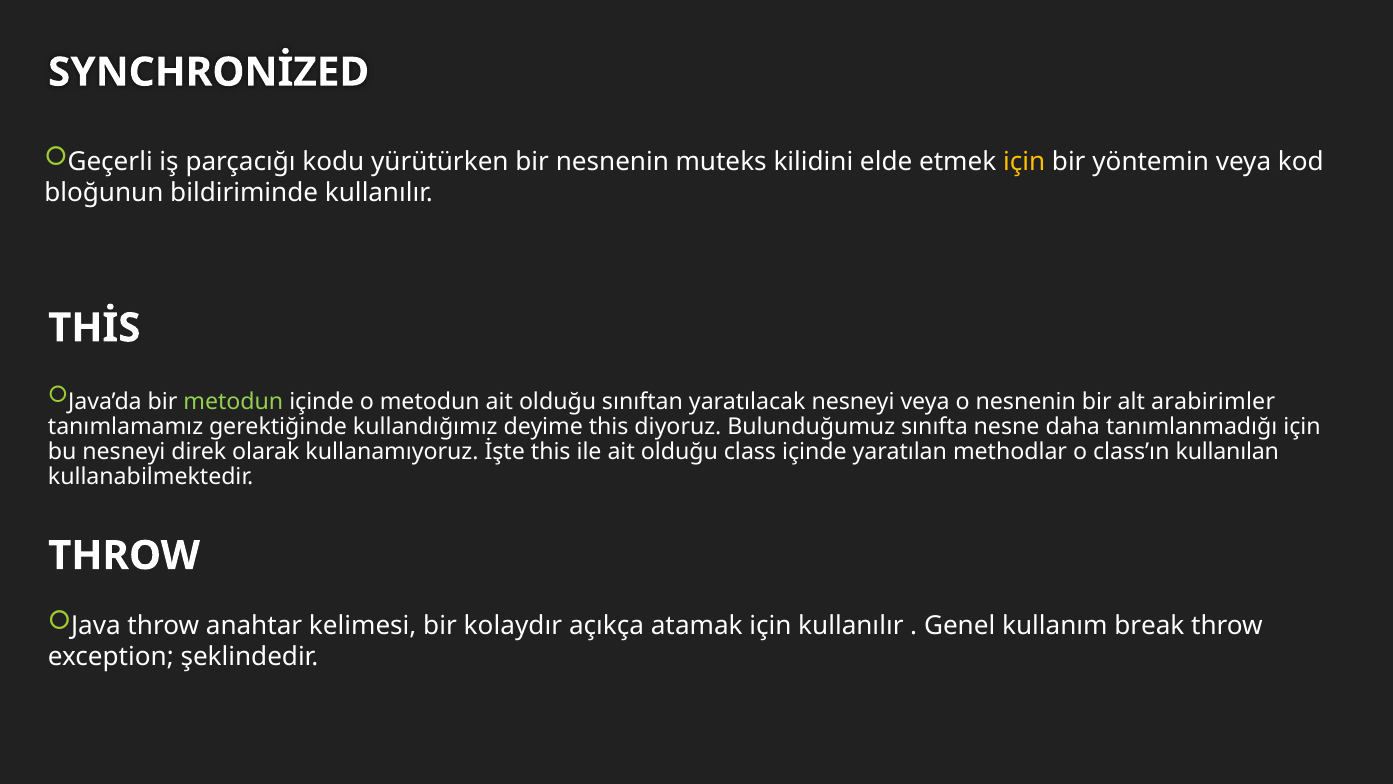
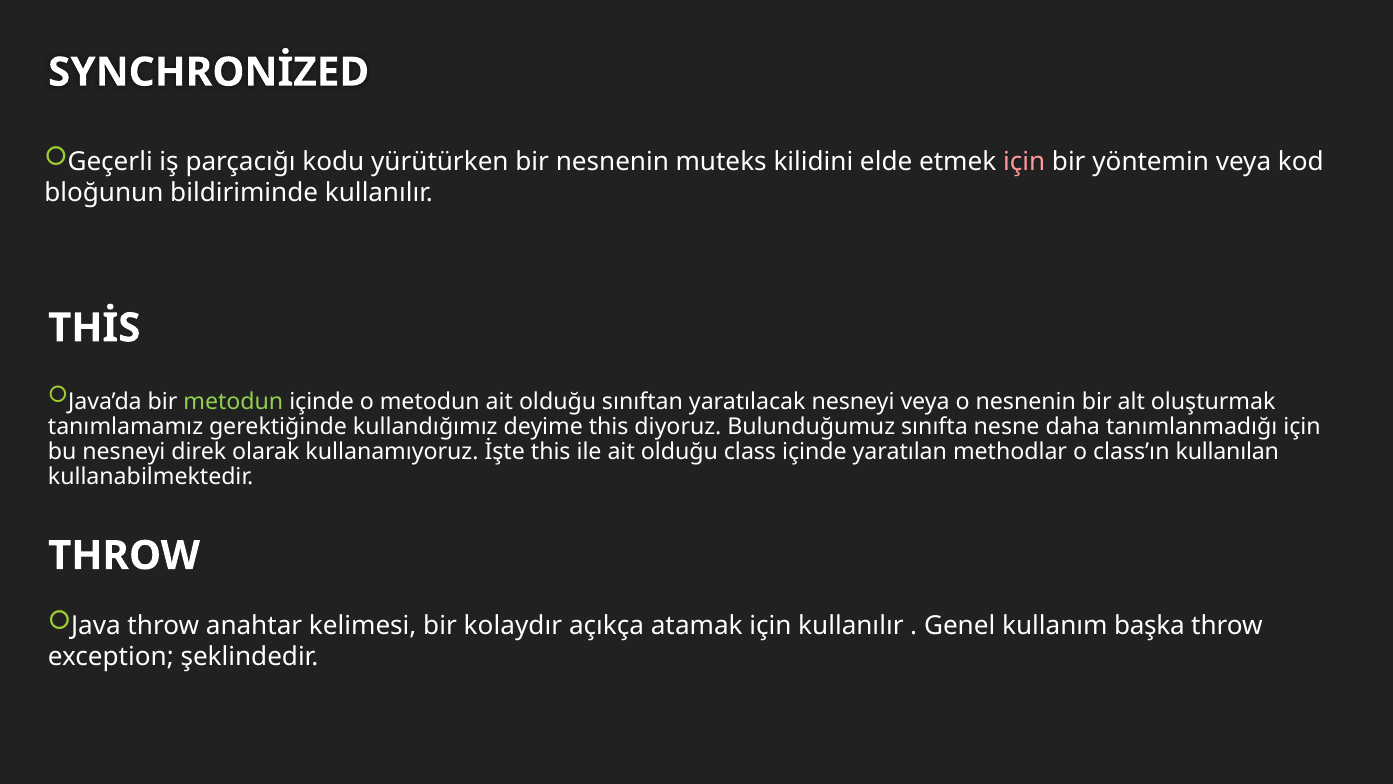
için colour: yellow -> pink (1024, 162)
arabirimler: arabirimler -> oluşturmak (1213, 401)
break: break -> başka (1149, 625)
